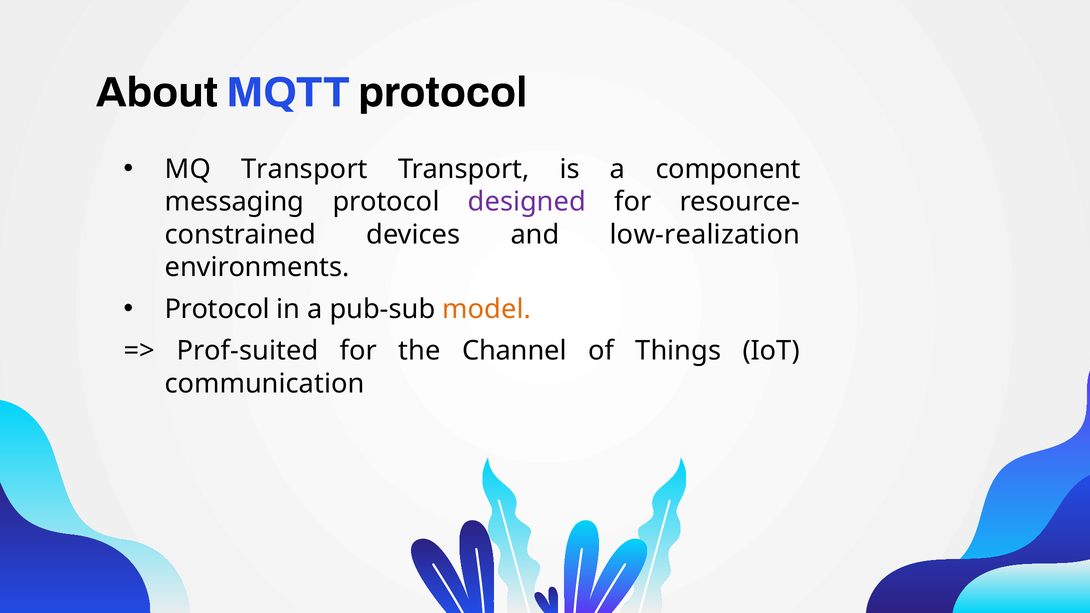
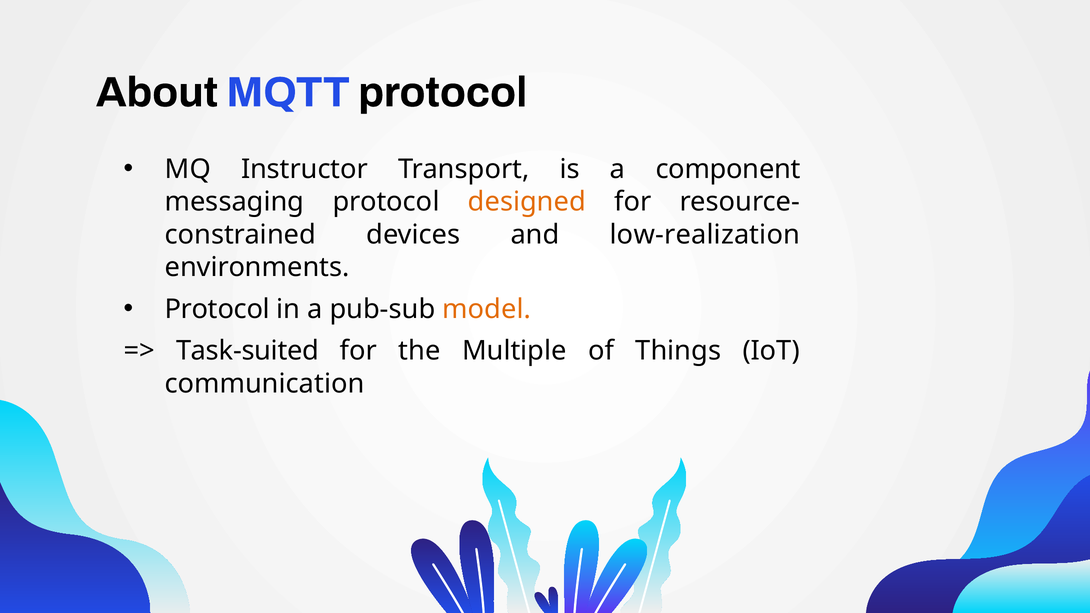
MQ Transport: Transport -> Instructor (304, 169)
designed colour: purple -> orange (527, 202)
Prof-suited: Prof-suited -> Task-suited (248, 351)
Channel: Channel -> Multiple (514, 351)
